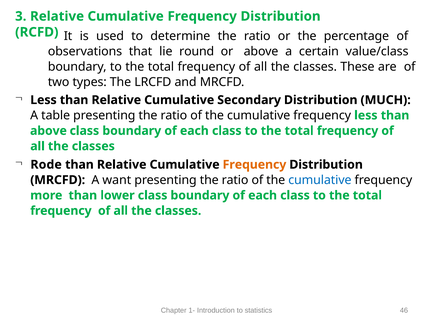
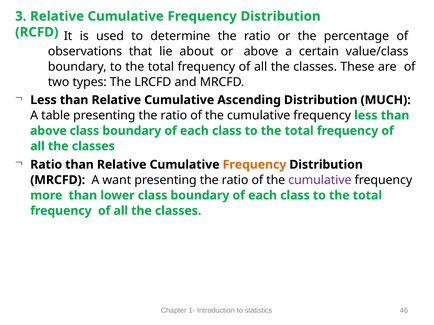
round: round -> about (197, 51)
Secondary: Secondary -> Ascending (249, 100)
Rode: Rode -> Ratio (46, 165)
cumulative colour: blue -> purple (320, 180)
